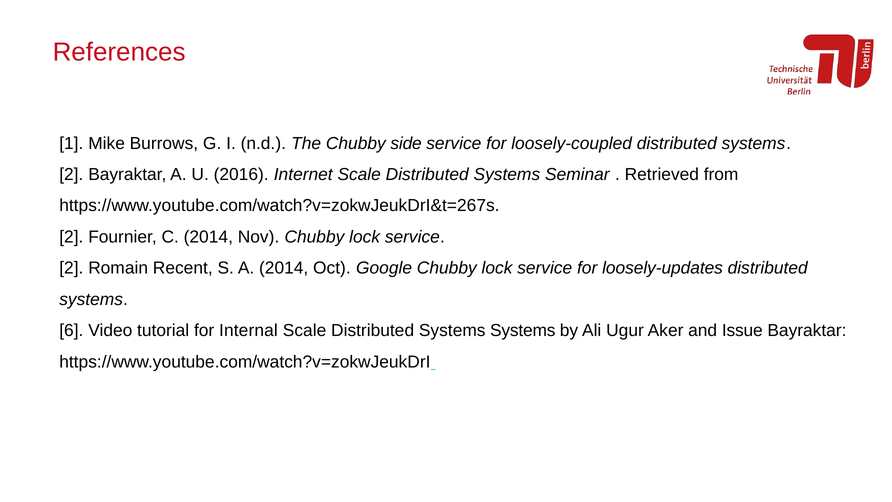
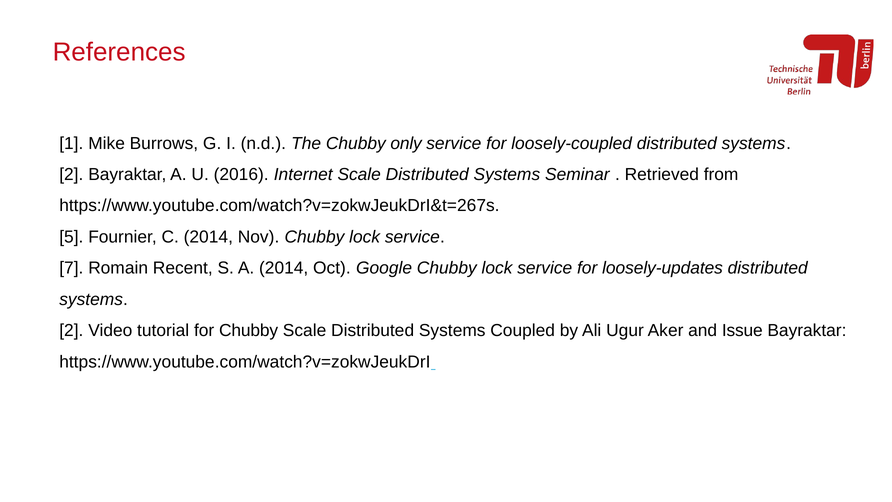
side: side -> only (406, 143)
2: 2 -> 5 (71, 237)
2: 2 -> 7 (71, 268)
6: 6 -> 2 (71, 331)
for Internal: Internal -> Chubby (249, 331)
Systems Systems: Systems -> Coupled (523, 331)
